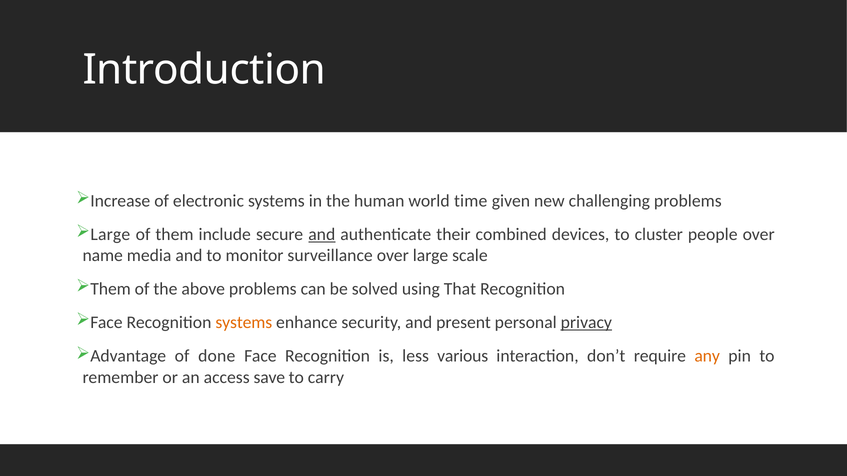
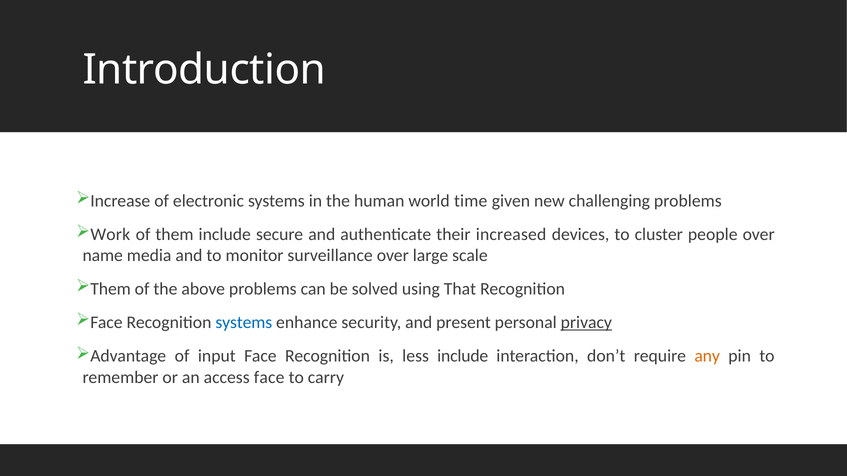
Large: Large -> Work (110, 234)
and underline: present -> none (322, 234)
combined: combined -> increased (511, 234)
systems colour: orange -> blue (244, 323)
done: done -> input (217, 356)
less various: various -> include (463, 356)
access save: save -> face (269, 378)
